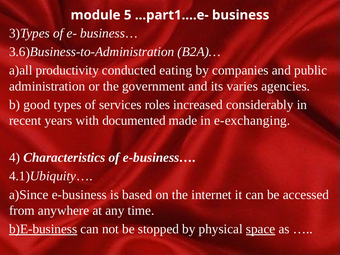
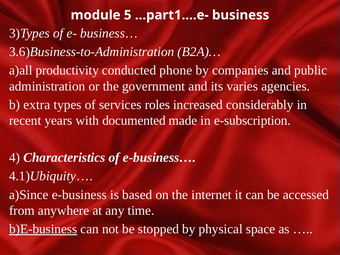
eating: eating -> phone (176, 70)
good: good -> extra (37, 105)
e-exchanging: e-exchanging -> e-subscription (252, 121)
space underline: present -> none (261, 229)
